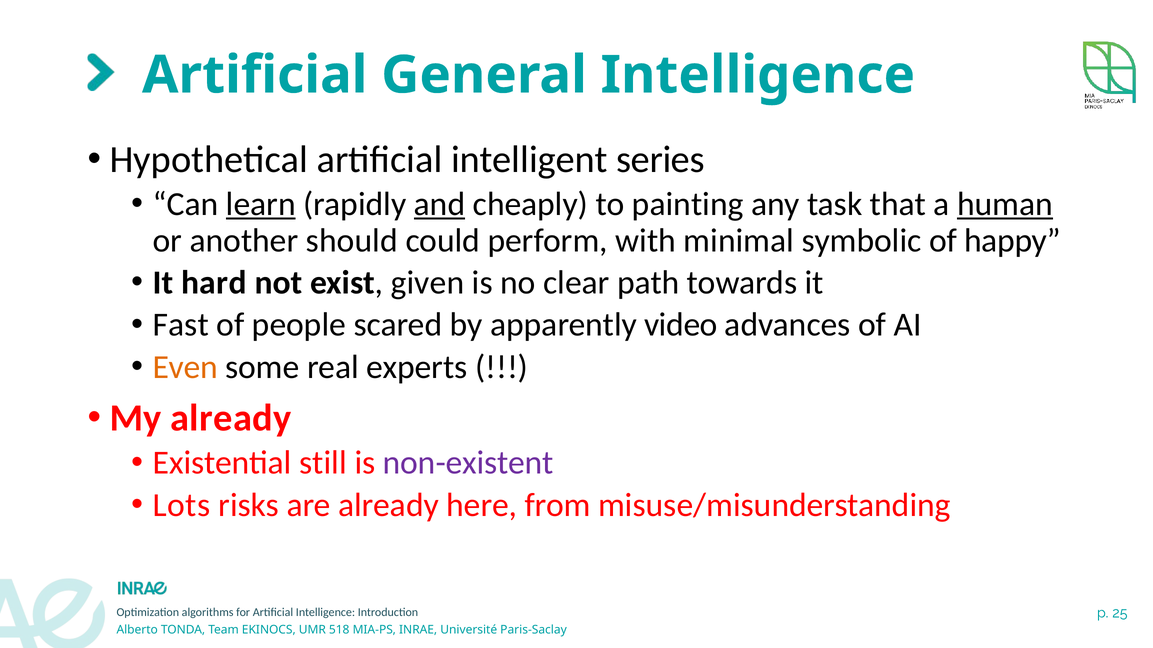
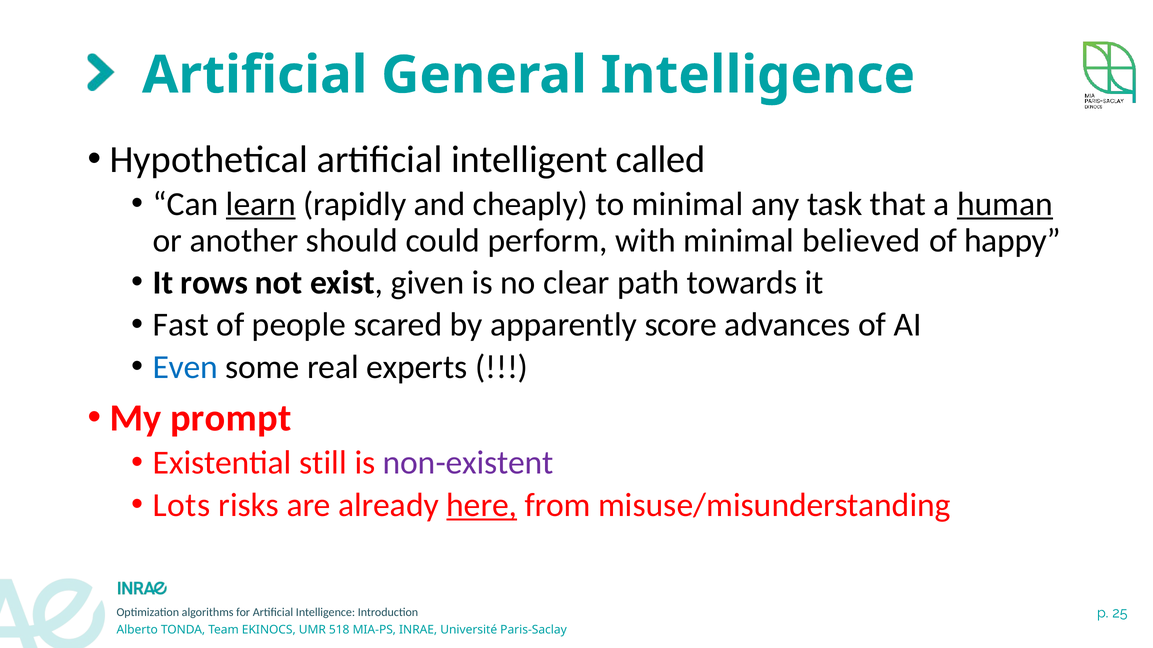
series: series -> called (660, 159)
and underline: present -> none (440, 204)
to painting: painting -> minimal (688, 204)
symbolic: symbolic -> believed (861, 241)
hard: hard -> rows (214, 283)
video: video -> score (681, 325)
Even colour: orange -> blue (185, 367)
My already: already -> prompt (231, 418)
here underline: none -> present (482, 505)
